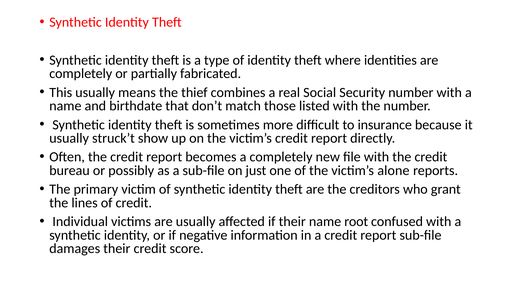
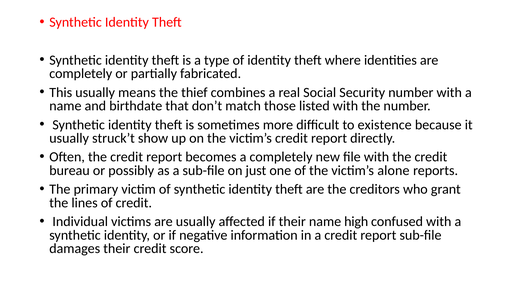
insurance: insurance -> existence (385, 125)
root: root -> high (356, 222)
